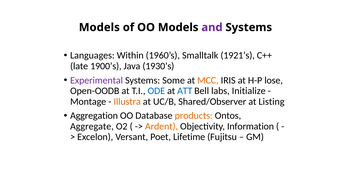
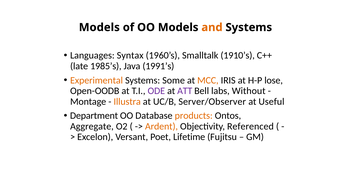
and colour: purple -> orange (212, 27)
Within: Within -> Syntax (130, 55)
1921’s: 1921’s -> 1910’s (238, 55)
1900’s: 1900’s -> 1985’s (106, 66)
1930’s: 1930’s -> 1991’s (158, 66)
Experimental colour: purple -> orange (97, 80)
ODE colour: blue -> purple (156, 91)
ATT colour: blue -> purple (185, 91)
Initialize: Initialize -> Without (249, 91)
Shared/Observer: Shared/Observer -> Server/Observer (212, 102)
Listing: Listing -> Useful (271, 102)
Aggregation: Aggregation -> Department (94, 116)
Information: Information -> Referenced (250, 126)
